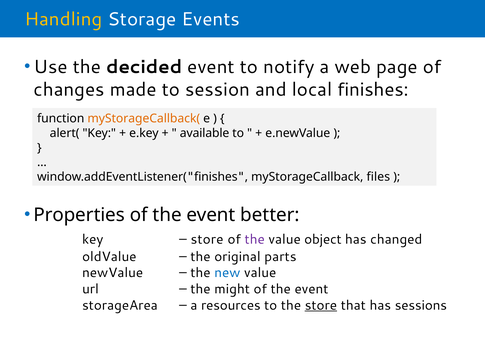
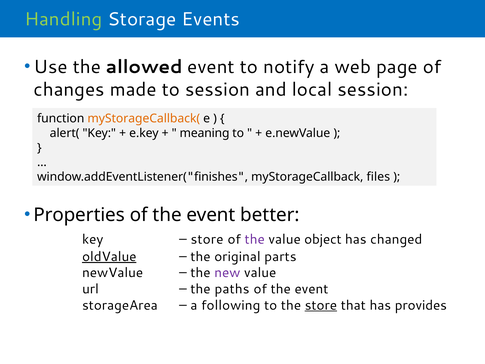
Handling colour: yellow -> light green (63, 19)
decided: decided -> allowed (144, 67)
local finishes: finishes -> session (373, 89)
available: available -> meaning (205, 133)
oldValue underline: none -> present (109, 256)
new colour: blue -> purple (227, 273)
might: might -> paths (232, 289)
resources: resources -> following (231, 305)
sessions: sessions -> provides (421, 305)
